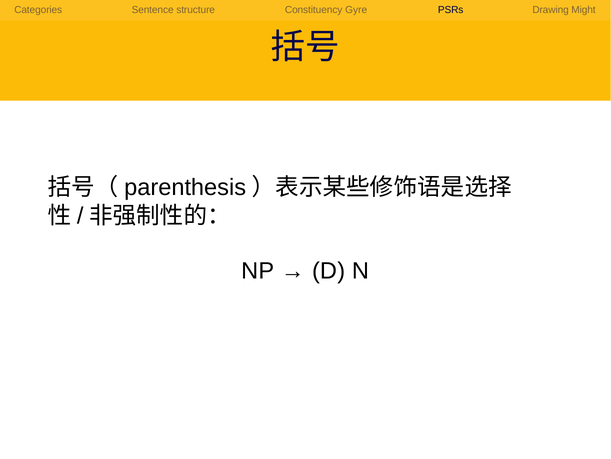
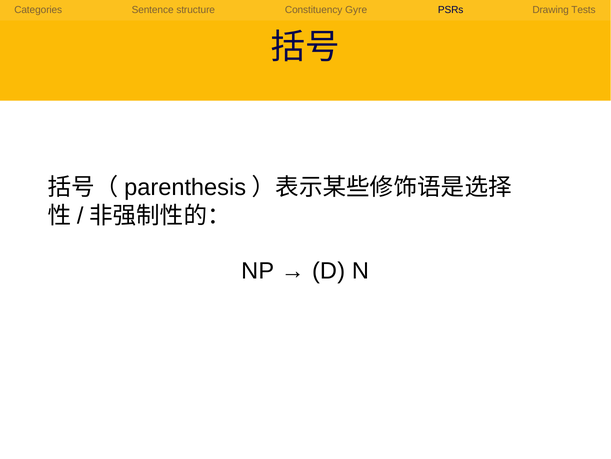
Might: Might -> Tests (583, 10)
